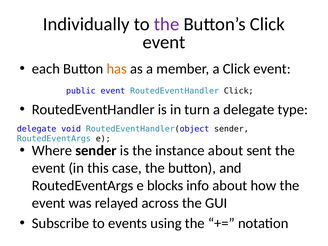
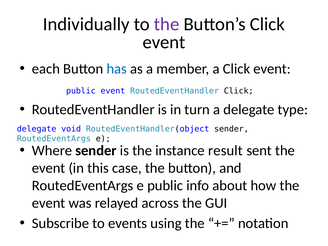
has colour: orange -> blue (117, 69)
instance about: about -> result (226, 150)
e blocks: blocks -> public (165, 185)
